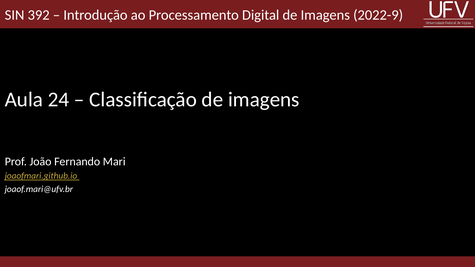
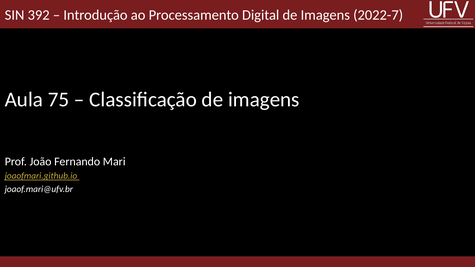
2022-9: 2022-9 -> 2022-7 (378, 15)
24: 24 -> 75 (58, 100)
